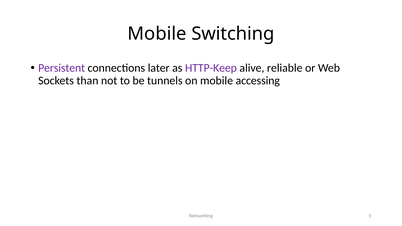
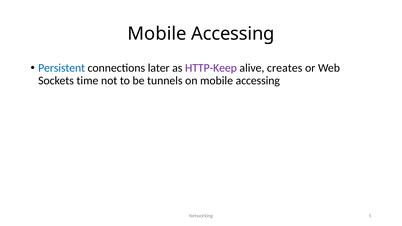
Switching: Switching -> Accessing (233, 34)
Persistent colour: purple -> blue (62, 68)
reliable: reliable -> creates (285, 68)
than: than -> time (87, 81)
